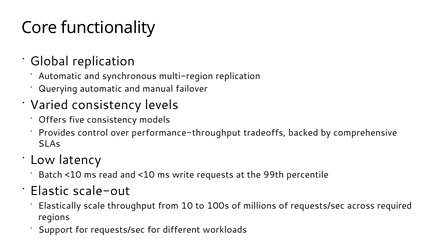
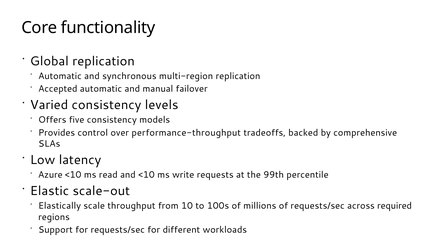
Querying: Querying -> Accepted (58, 89)
Batch: Batch -> Azure (50, 175)
